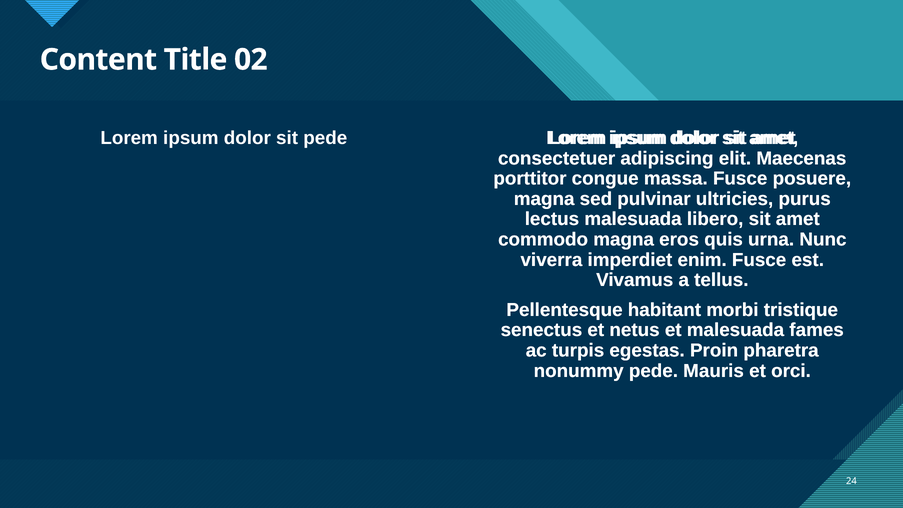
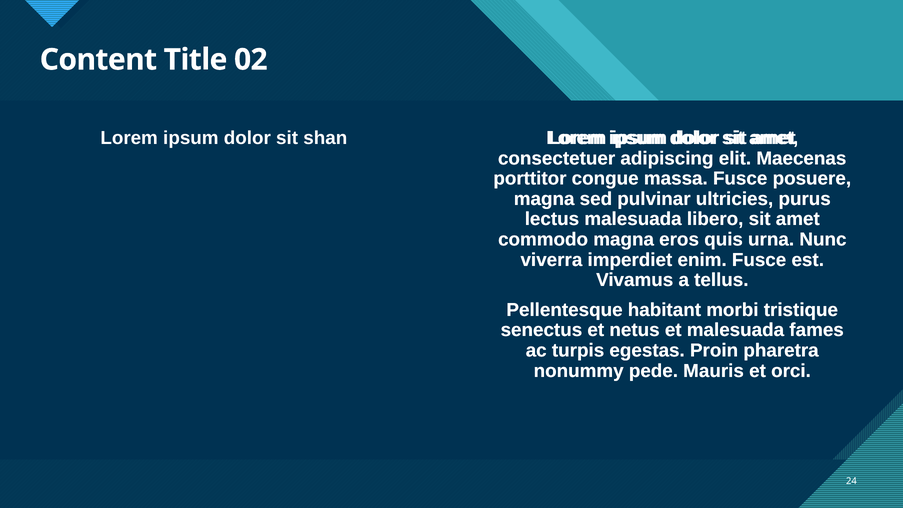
sit pede: pede -> shan (325, 138)
